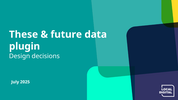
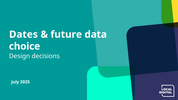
These: These -> Dates (23, 34)
plugin: plugin -> choice (25, 46)
